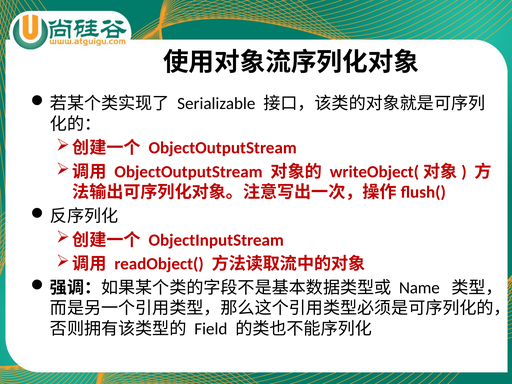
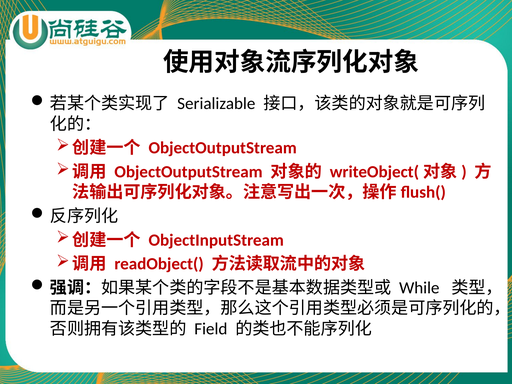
Name: Name -> While (419, 288)
